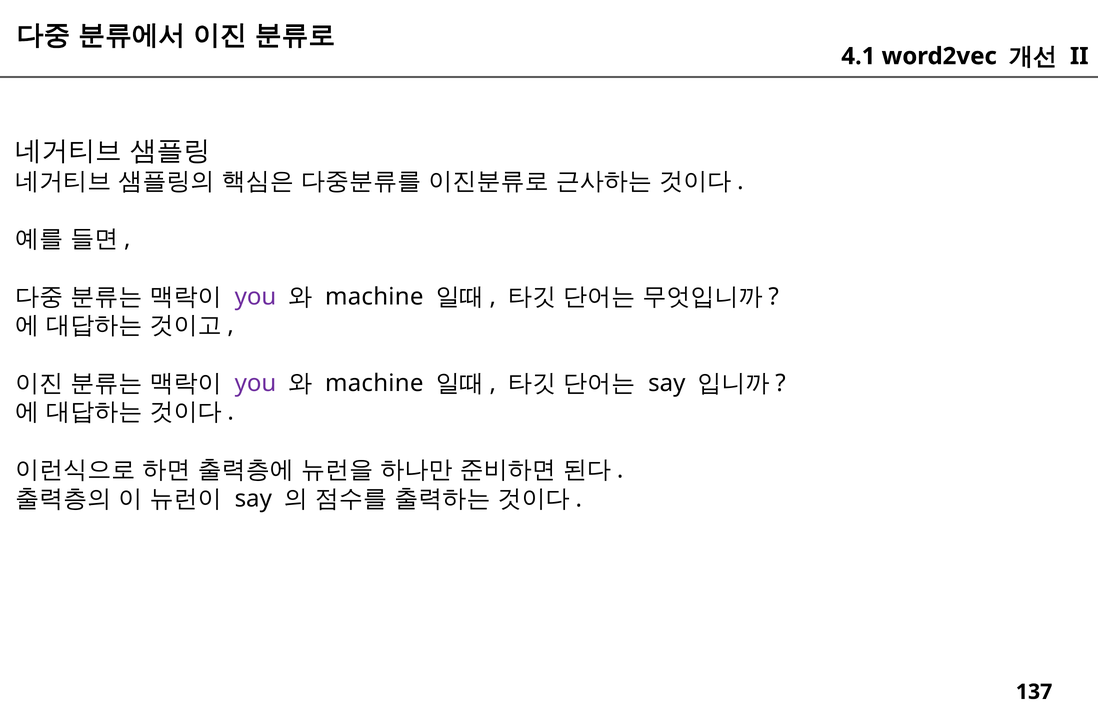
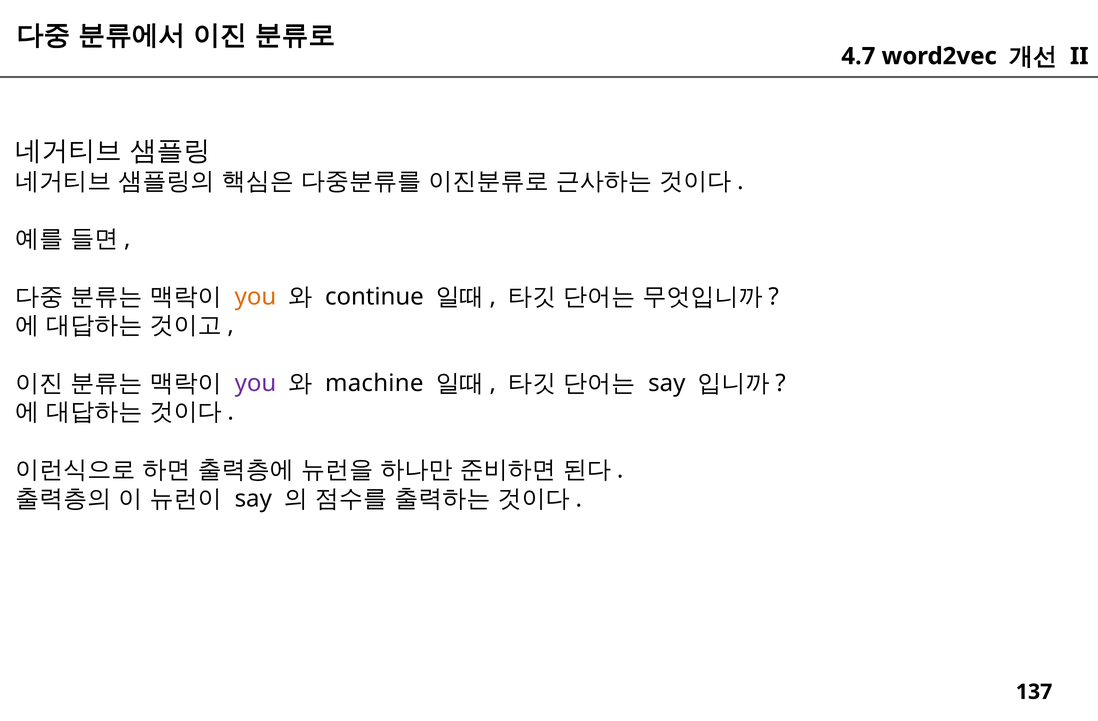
4.1: 4.1 -> 4.7 (858, 56)
you colour: purple -> orange (255, 297)
machine: machine -> continue (374, 297)
